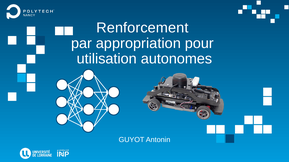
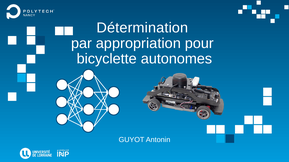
Renforcement: Renforcement -> Détermination (142, 28)
utilisation: utilisation -> bicyclette (107, 59)
